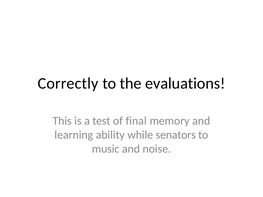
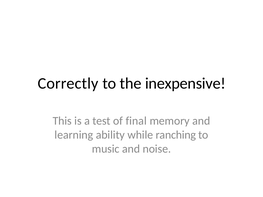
evaluations: evaluations -> inexpensive (185, 84)
senators: senators -> ranching (176, 135)
